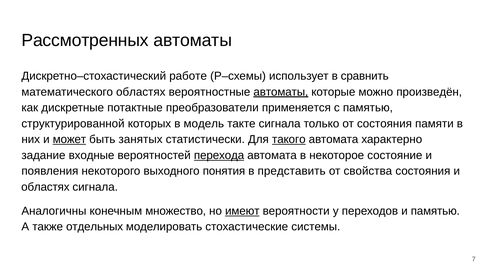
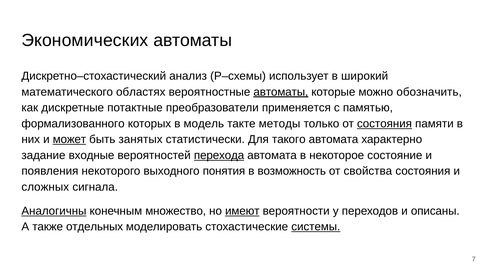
Рассмотренных: Рассмотренных -> Экономических (85, 40)
работе: работе -> анализ (188, 76)
сравнить: сравнить -> широкий (365, 76)
произведён: произведён -> обозначить (429, 92)
структурированной: структурированной -> формализованного (73, 124)
такте сигнала: сигнала -> методы (280, 124)
состояния underline: none -> present (384, 124)
такого underline: present -> none (289, 139)
представить: представить -> возможность (292, 171)
областях: областях -> сложных (45, 187)
Аналогичны underline: none -> present (54, 211)
и памятью: памятью -> описаны (435, 211)
системы underline: none -> present (316, 227)
